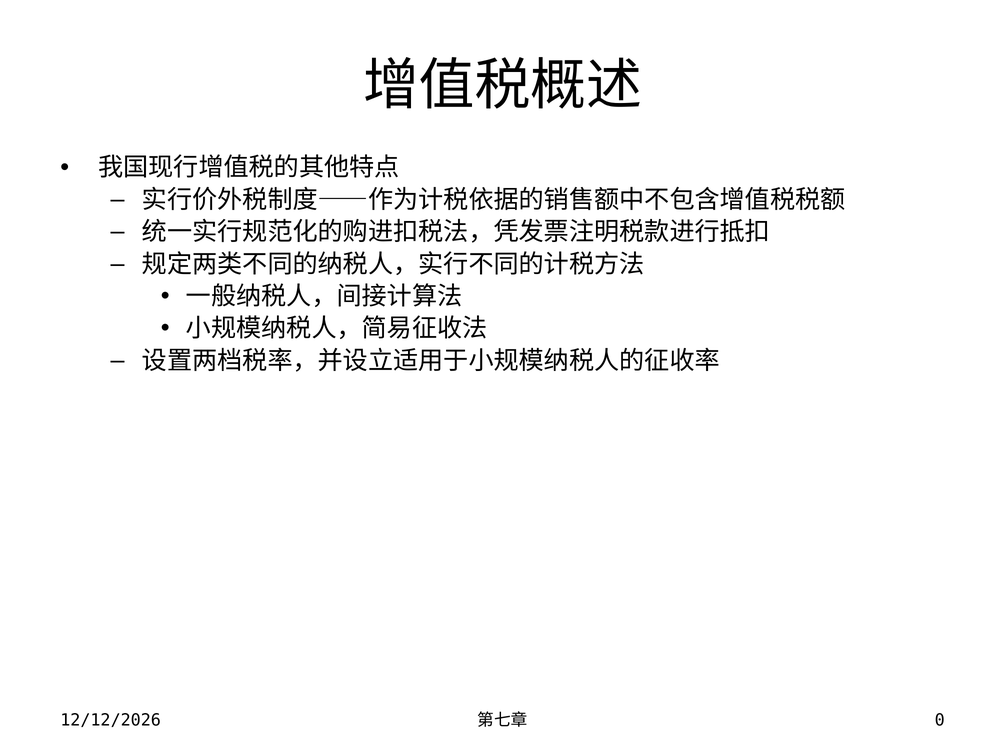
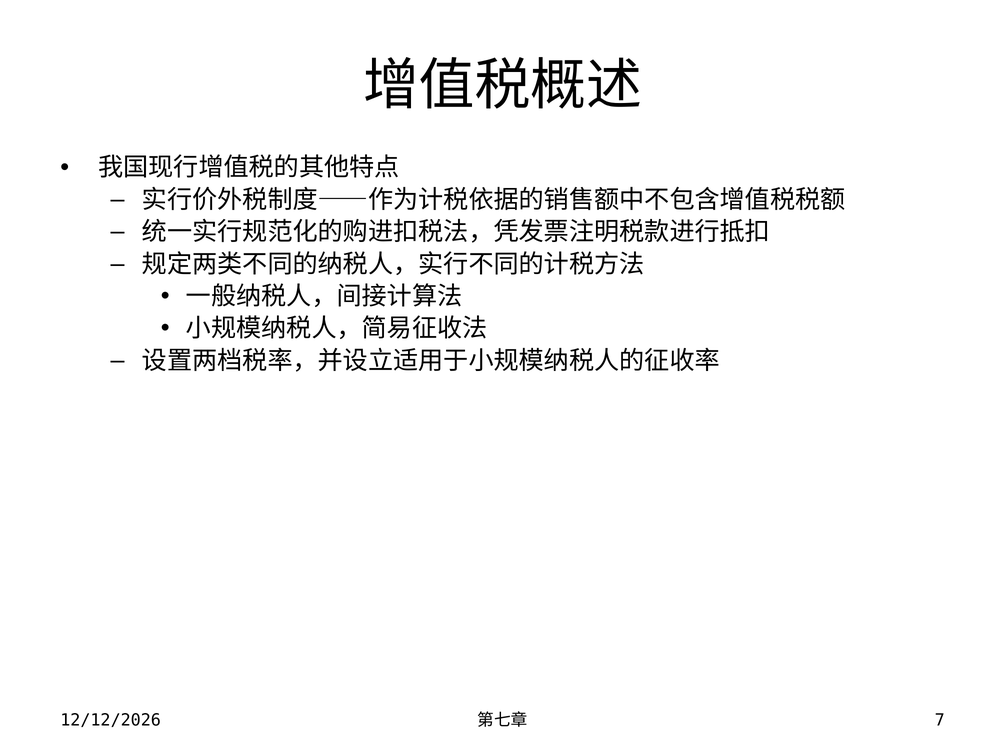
0: 0 -> 7 (940, 720)
